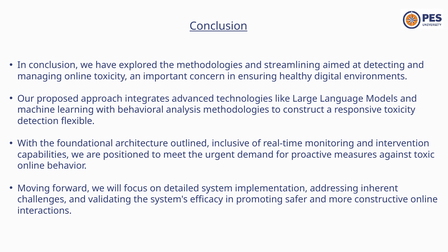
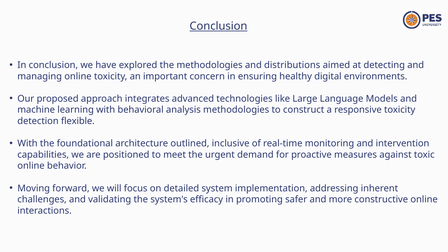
streamlining: streamlining -> distributions (292, 65)
